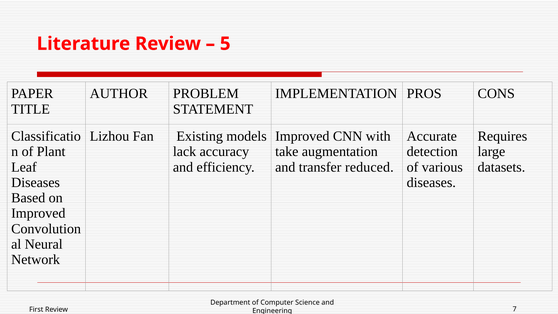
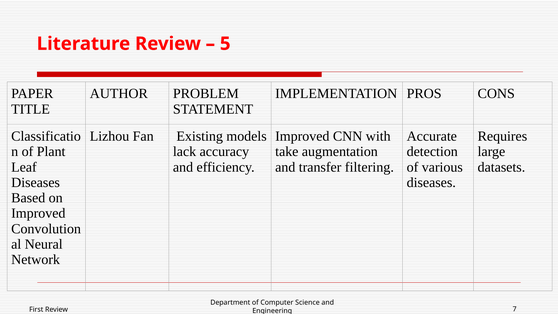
reduced: reduced -> filtering (369, 167)
